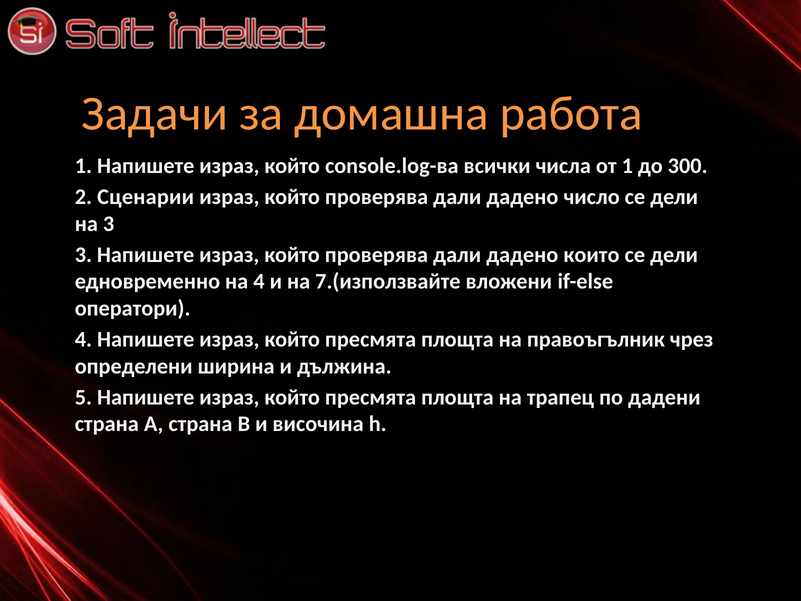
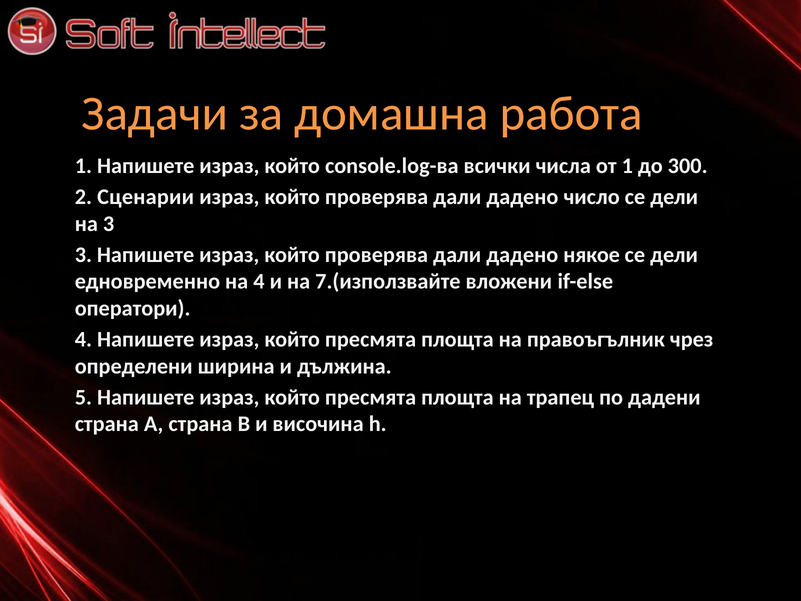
които: които -> някое (592, 255)
